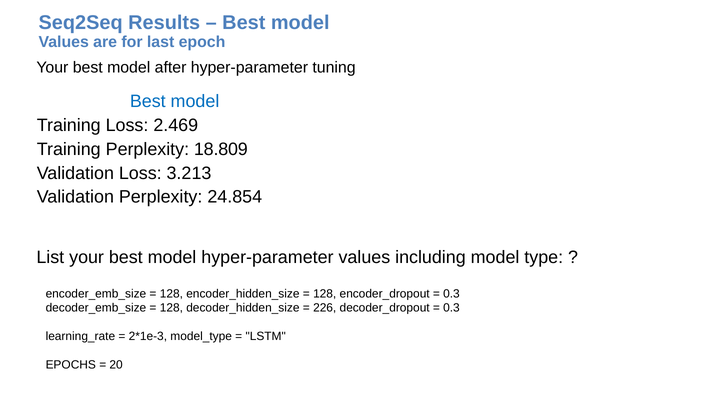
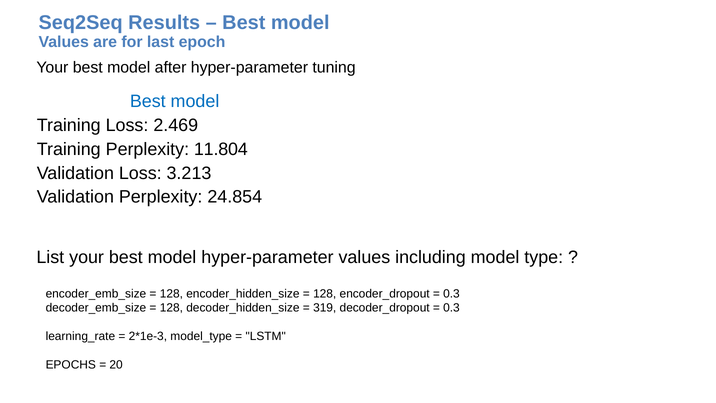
18.809: 18.809 -> 11.804 (221, 149)
226: 226 -> 319 (325, 308)
